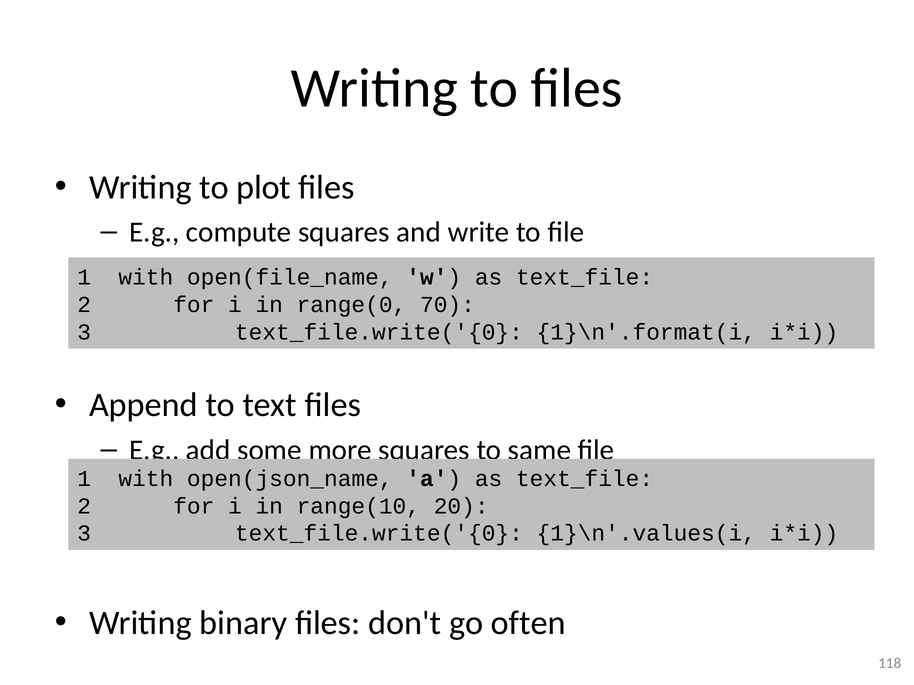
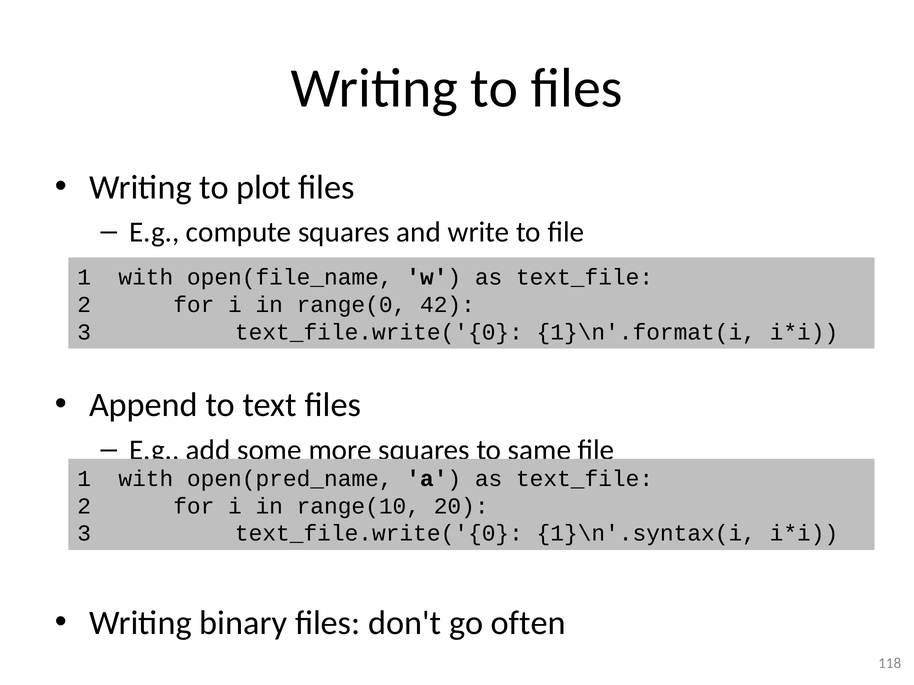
70: 70 -> 42 (447, 305)
open(json_name: open(json_name -> open(pred_name (290, 479)
1}\n'.values(i: 1}\n'.values(i -> 1}\n'.syntax(i (646, 534)
